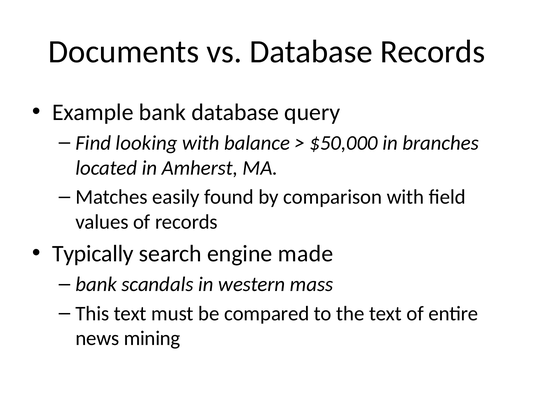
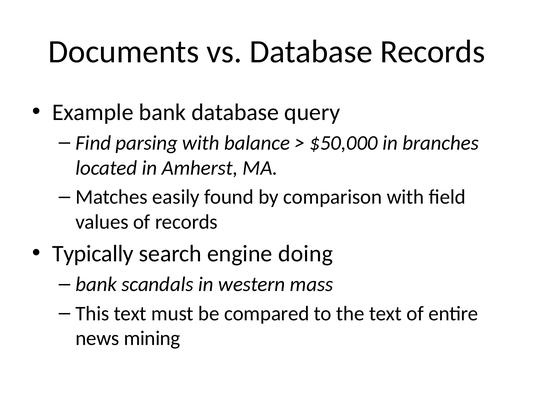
looking: looking -> parsing (147, 143)
made: made -> doing (306, 253)
